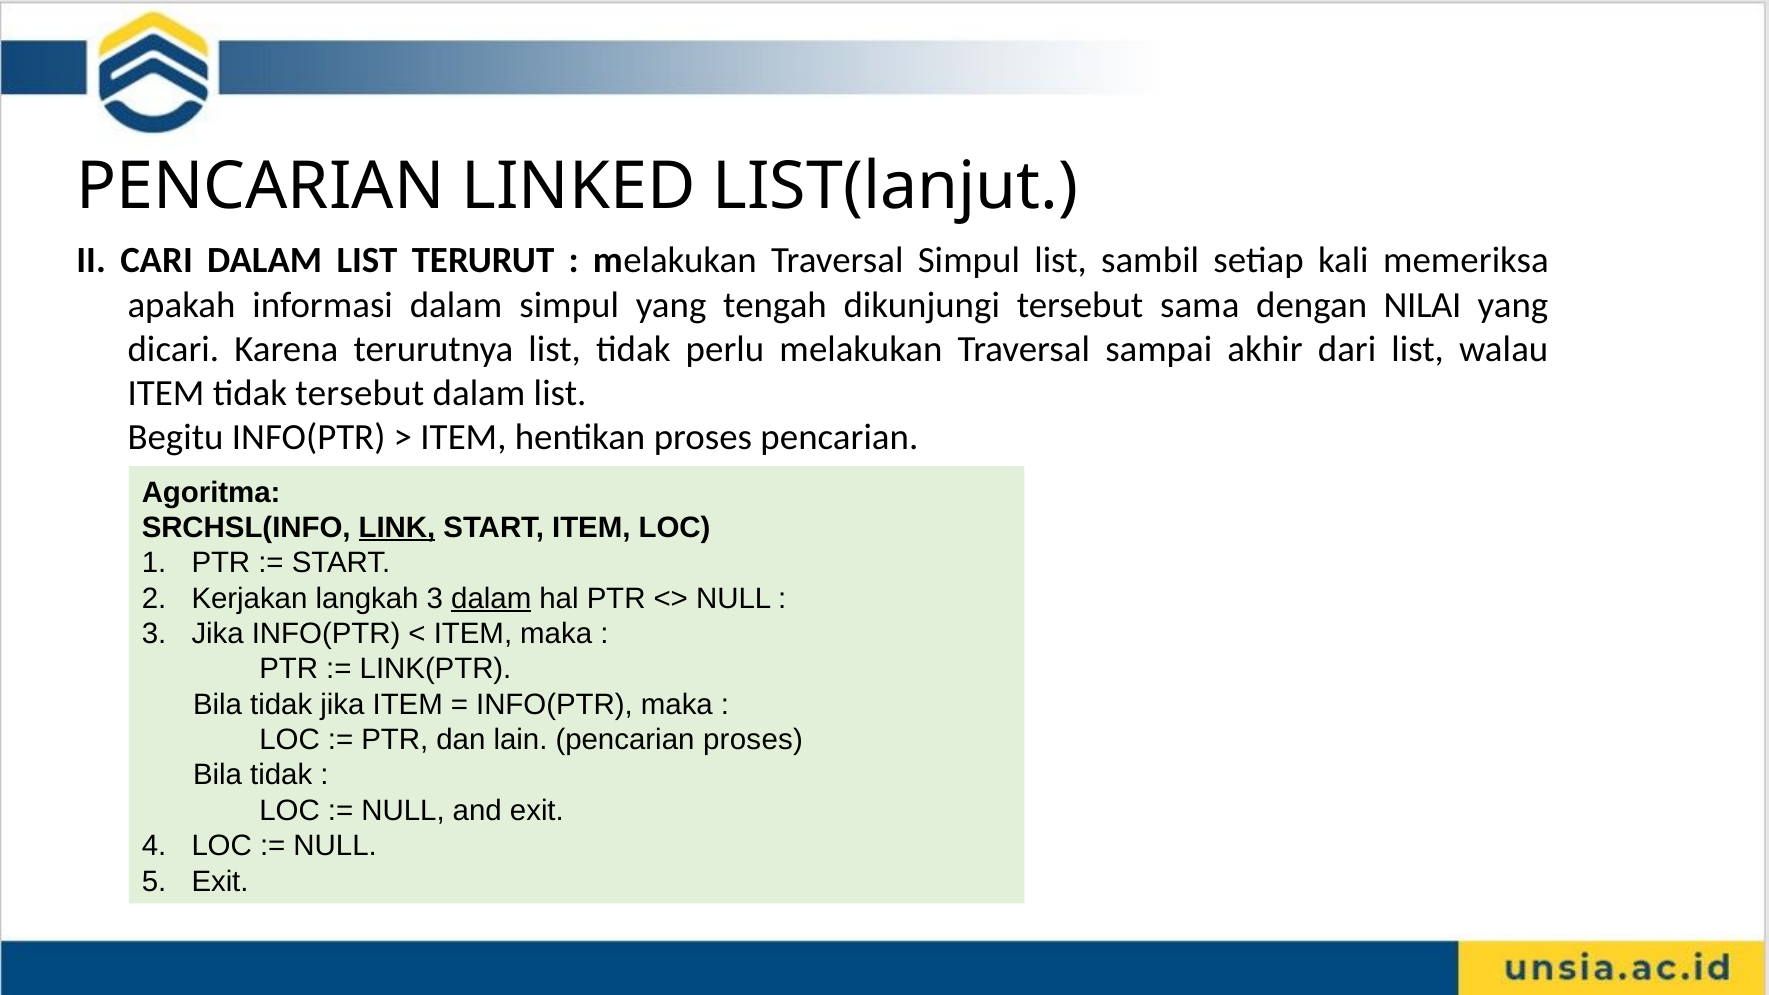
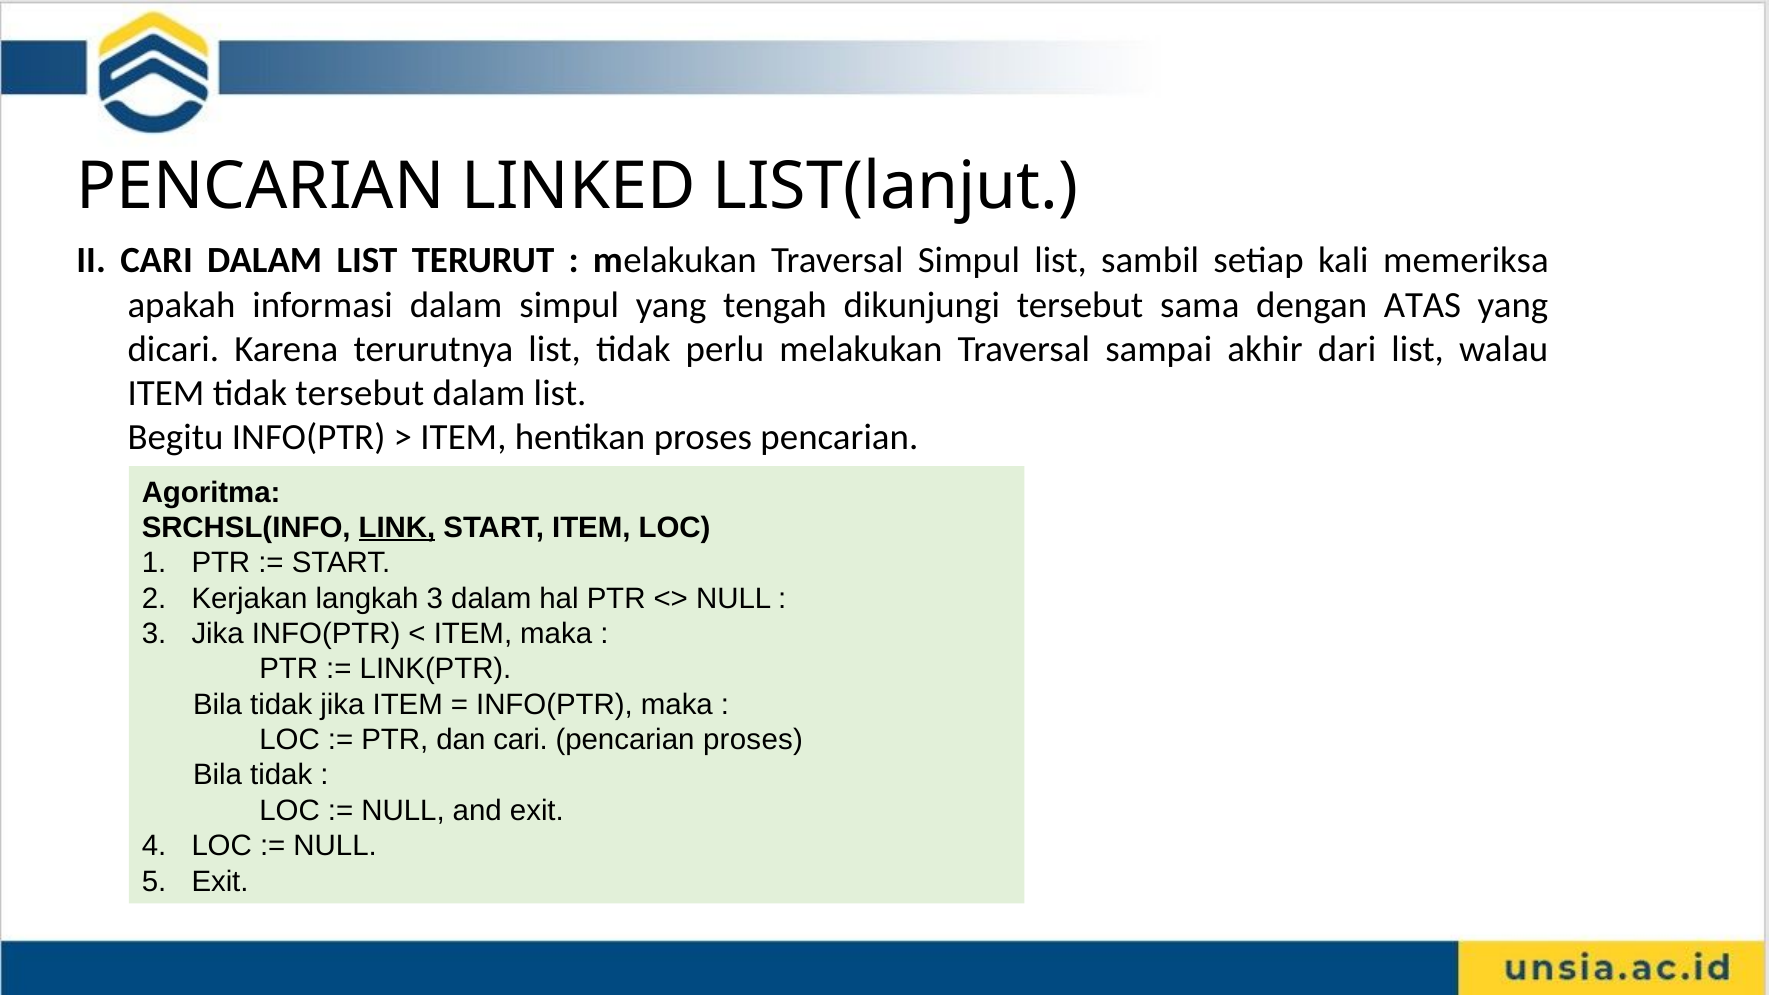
NILAI: NILAI -> ATAS (1422, 305)
dalam underline: present -> none (491, 598)
dan lain: lain -> cari (521, 740)
